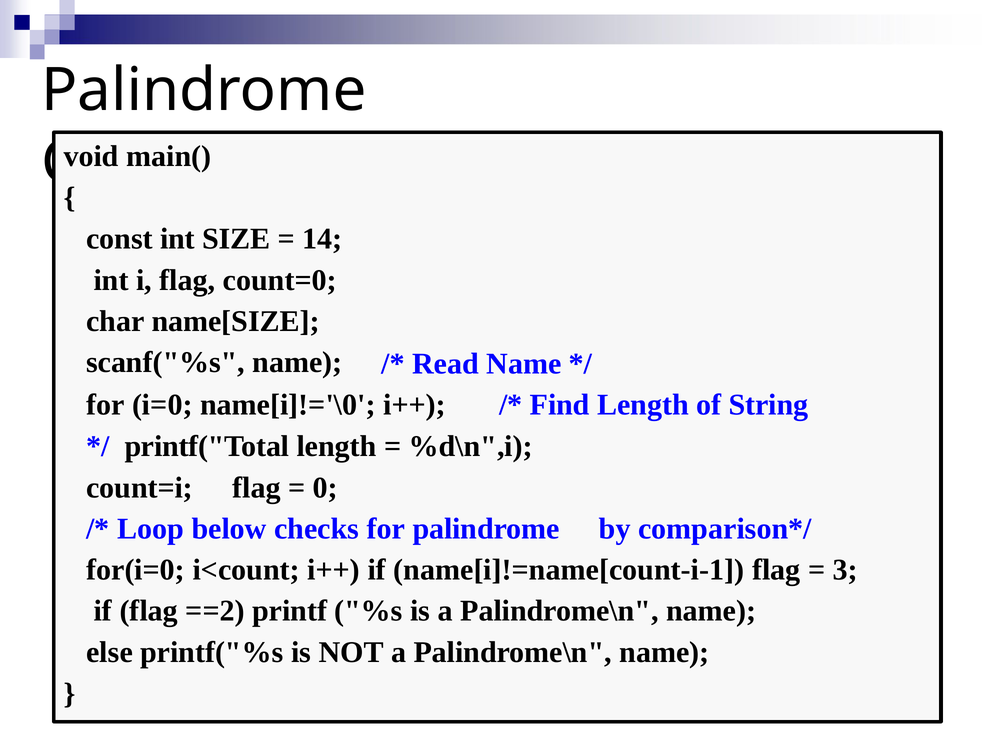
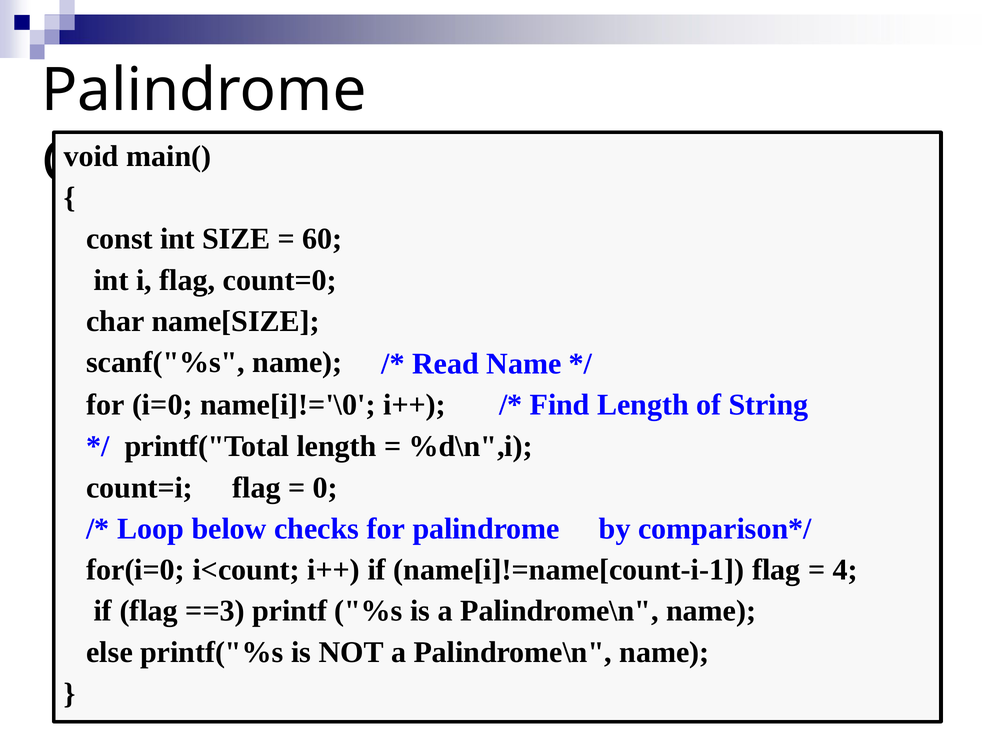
14: 14 -> 60 (322, 239)
3: 3 -> 4 (845, 570)
==2: ==2 -> ==3 (215, 611)
